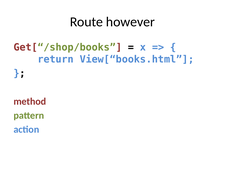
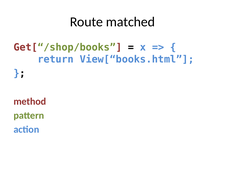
however: however -> matched (130, 22)
